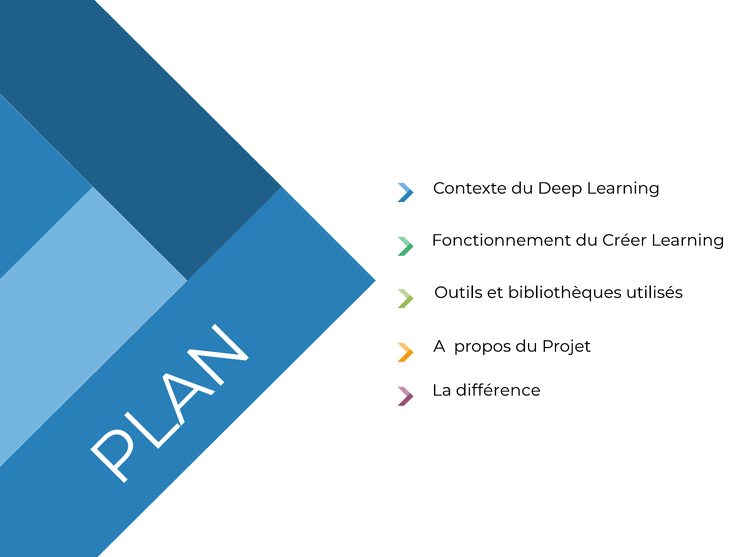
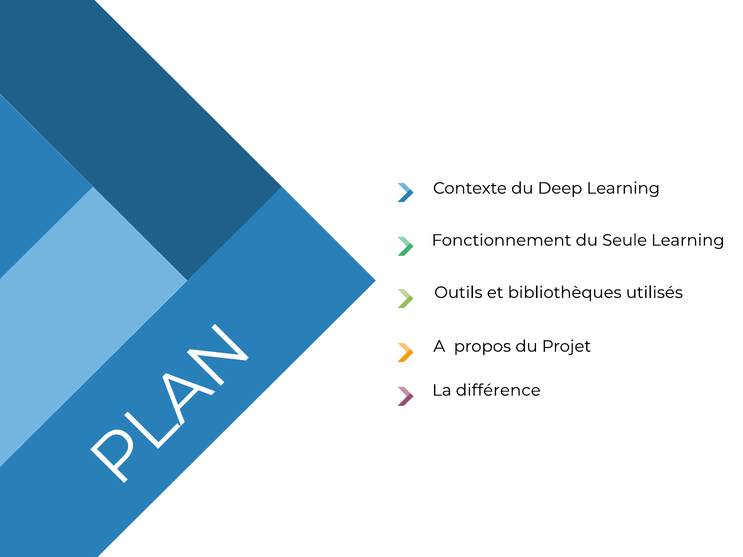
Créer: Créer -> Seule (625, 240)
